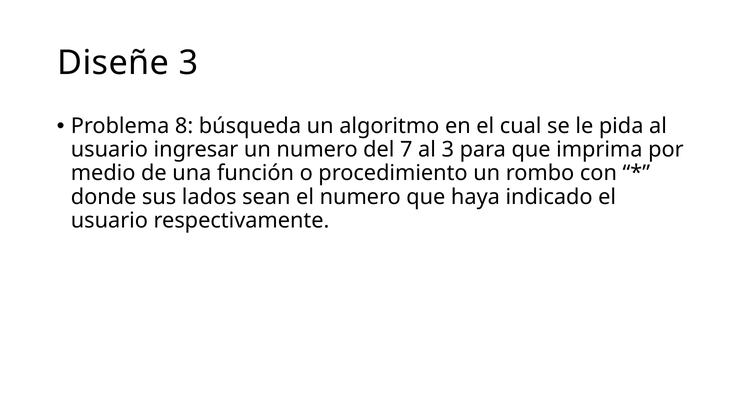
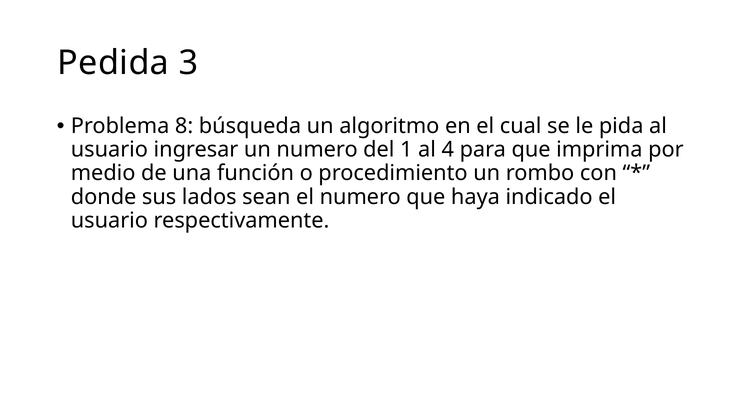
Diseñe: Diseñe -> Pedida (113, 63)
7: 7 -> 1 (406, 150)
al 3: 3 -> 4 (448, 150)
